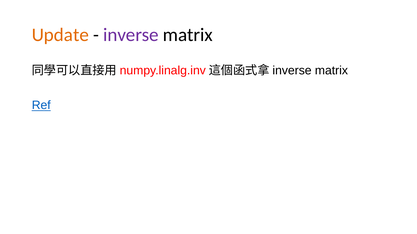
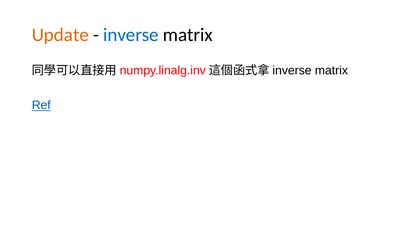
inverse colour: purple -> blue (131, 35)
